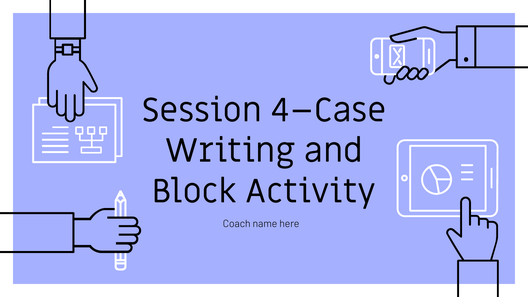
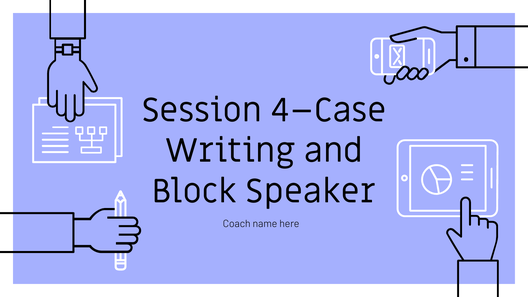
Activity: Activity -> Speaker (311, 191)
